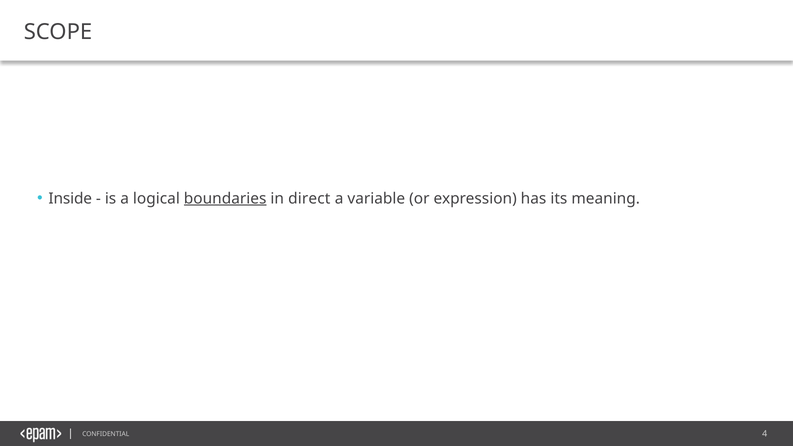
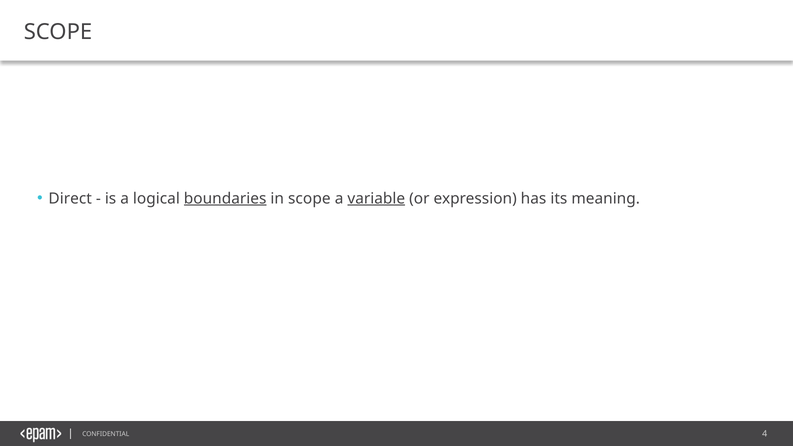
Inside: Inside -> Direct (70, 198)
in direct: direct -> scope (309, 198)
variable underline: none -> present (376, 198)
